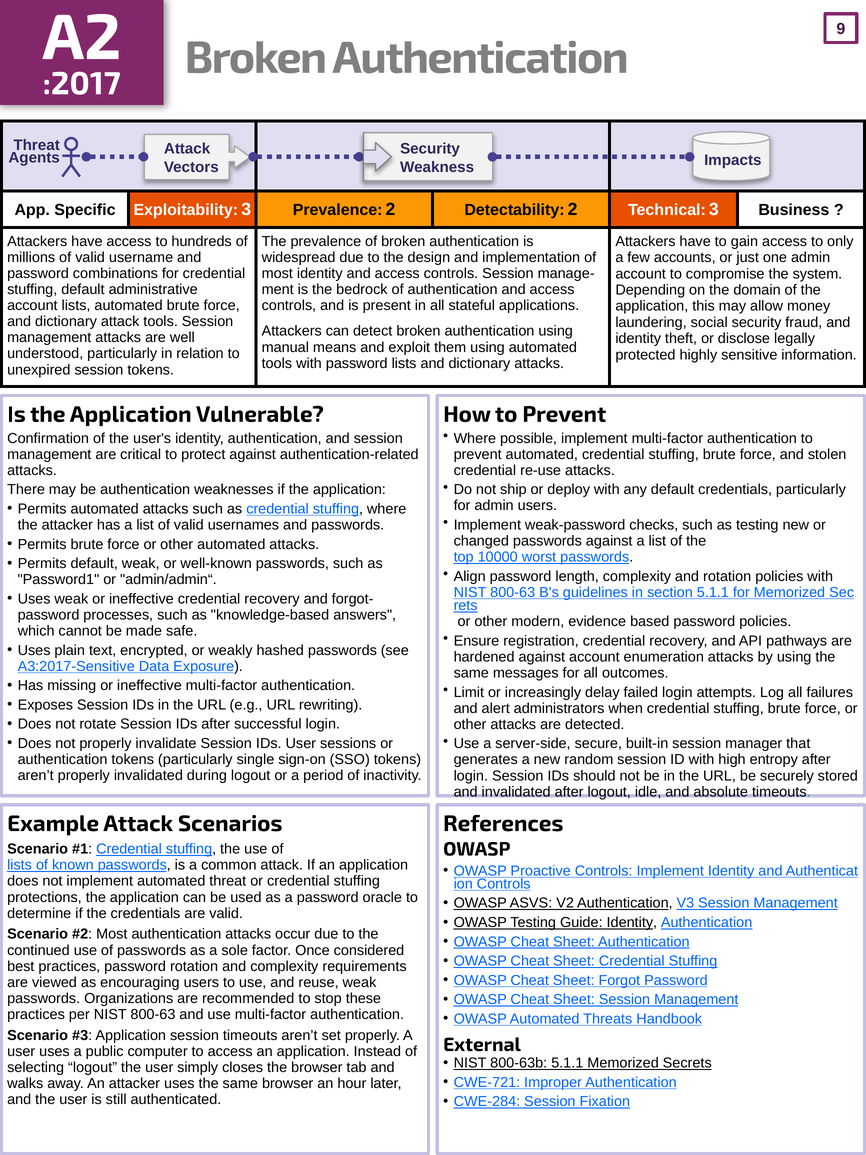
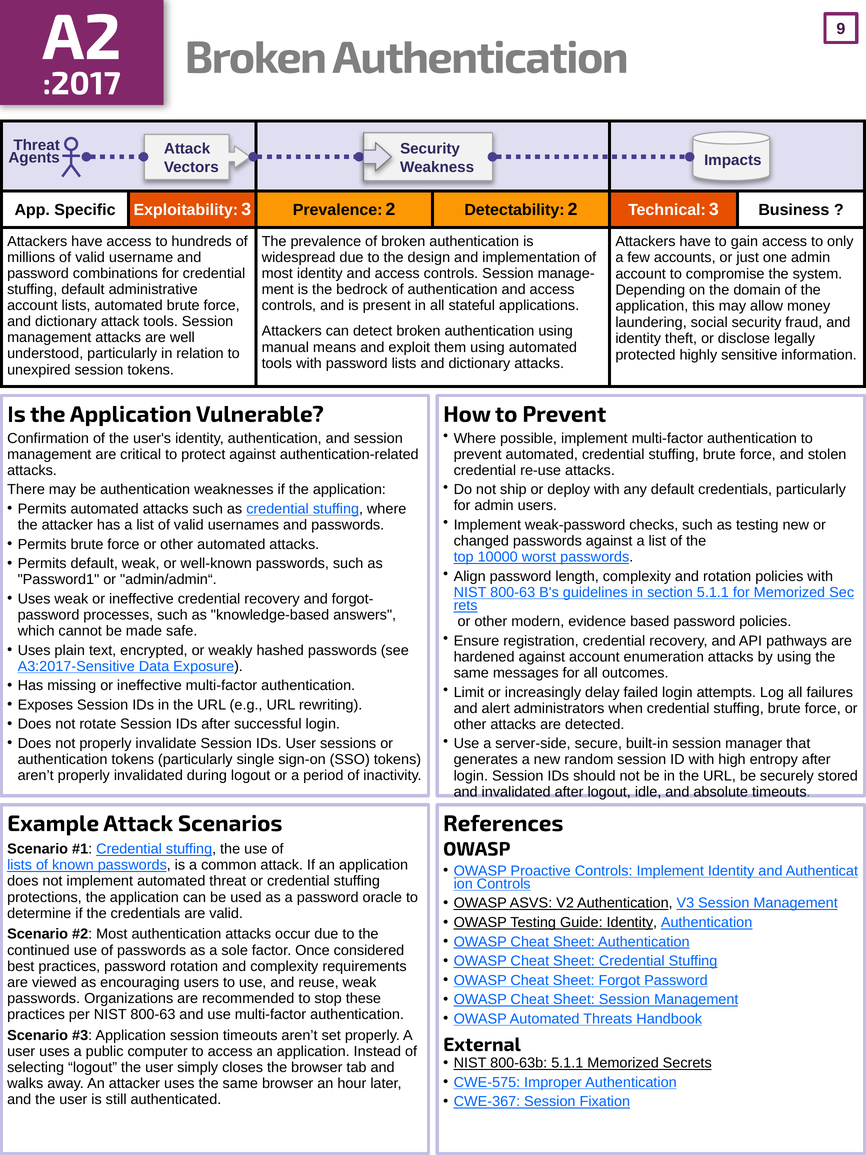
CWE-721: CWE-721 -> CWE-575 (487, 1082)
CWE-284: CWE-284 -> CWE-367 (487, 1101)
